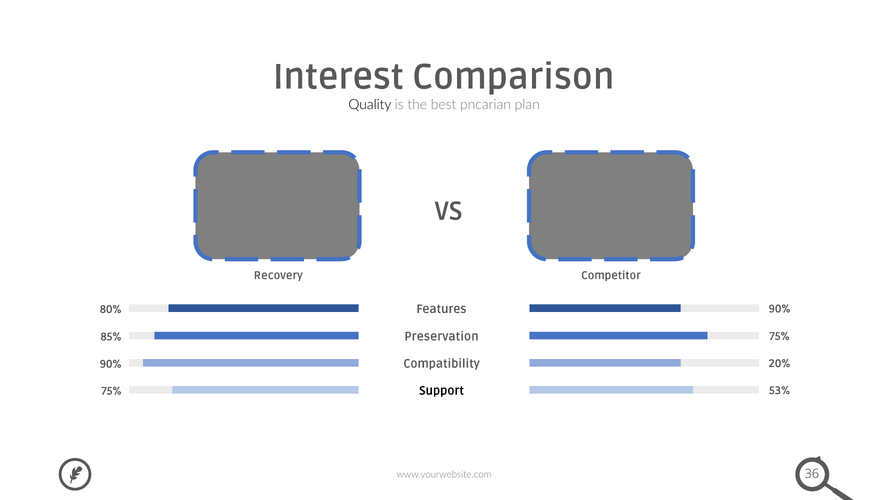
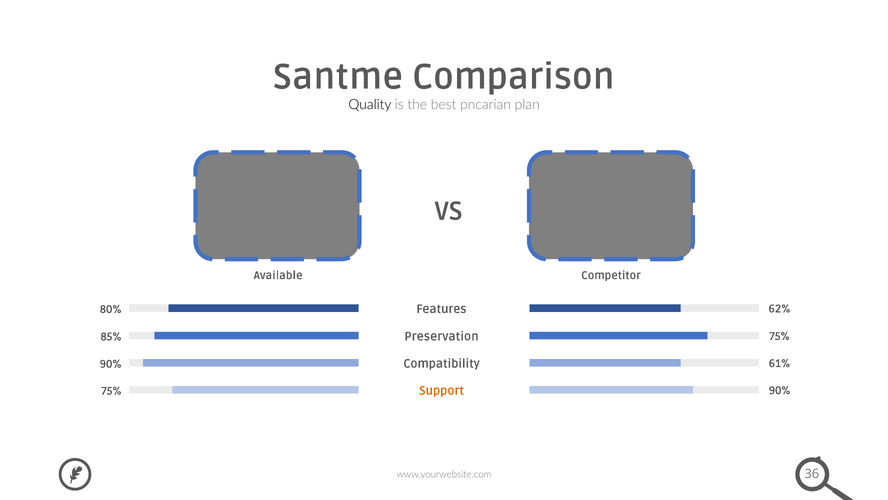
Interest: Interest -> Santme (338, 77)
Recovery: Recovery -> Available (278, 275)
Features 90%: 90% -> 62% (779, 308)
20%: 20% -> 61% (779, 363)
Support colour: black -> orange (442, 390)
53%: 53% -> 90% (780, 390)
